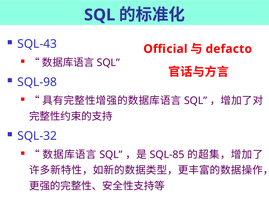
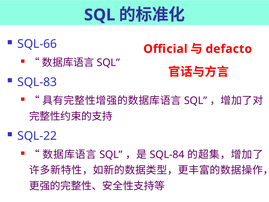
SQL-43: SQL-43 -> SQL-66 (37, 44)
SQL-98: SQL-98 -> SQL-83 (37, 82)
SQL-32: SQL-32 -> SQL-22 (37, 136)
SQL-85: SQL-85 -> SQL-84 (167, 154)
